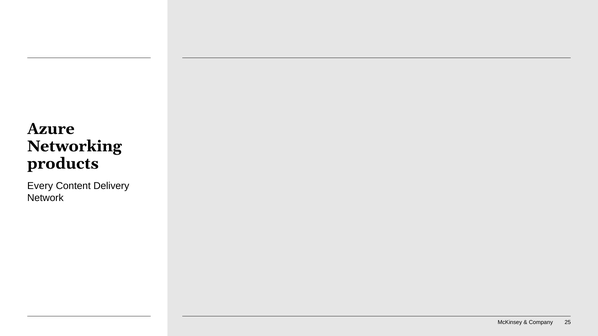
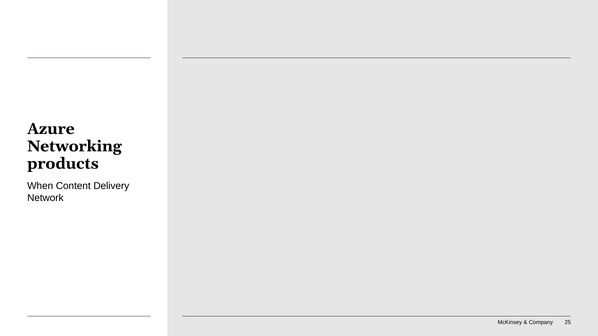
Every: Every -> When (40, 186)
